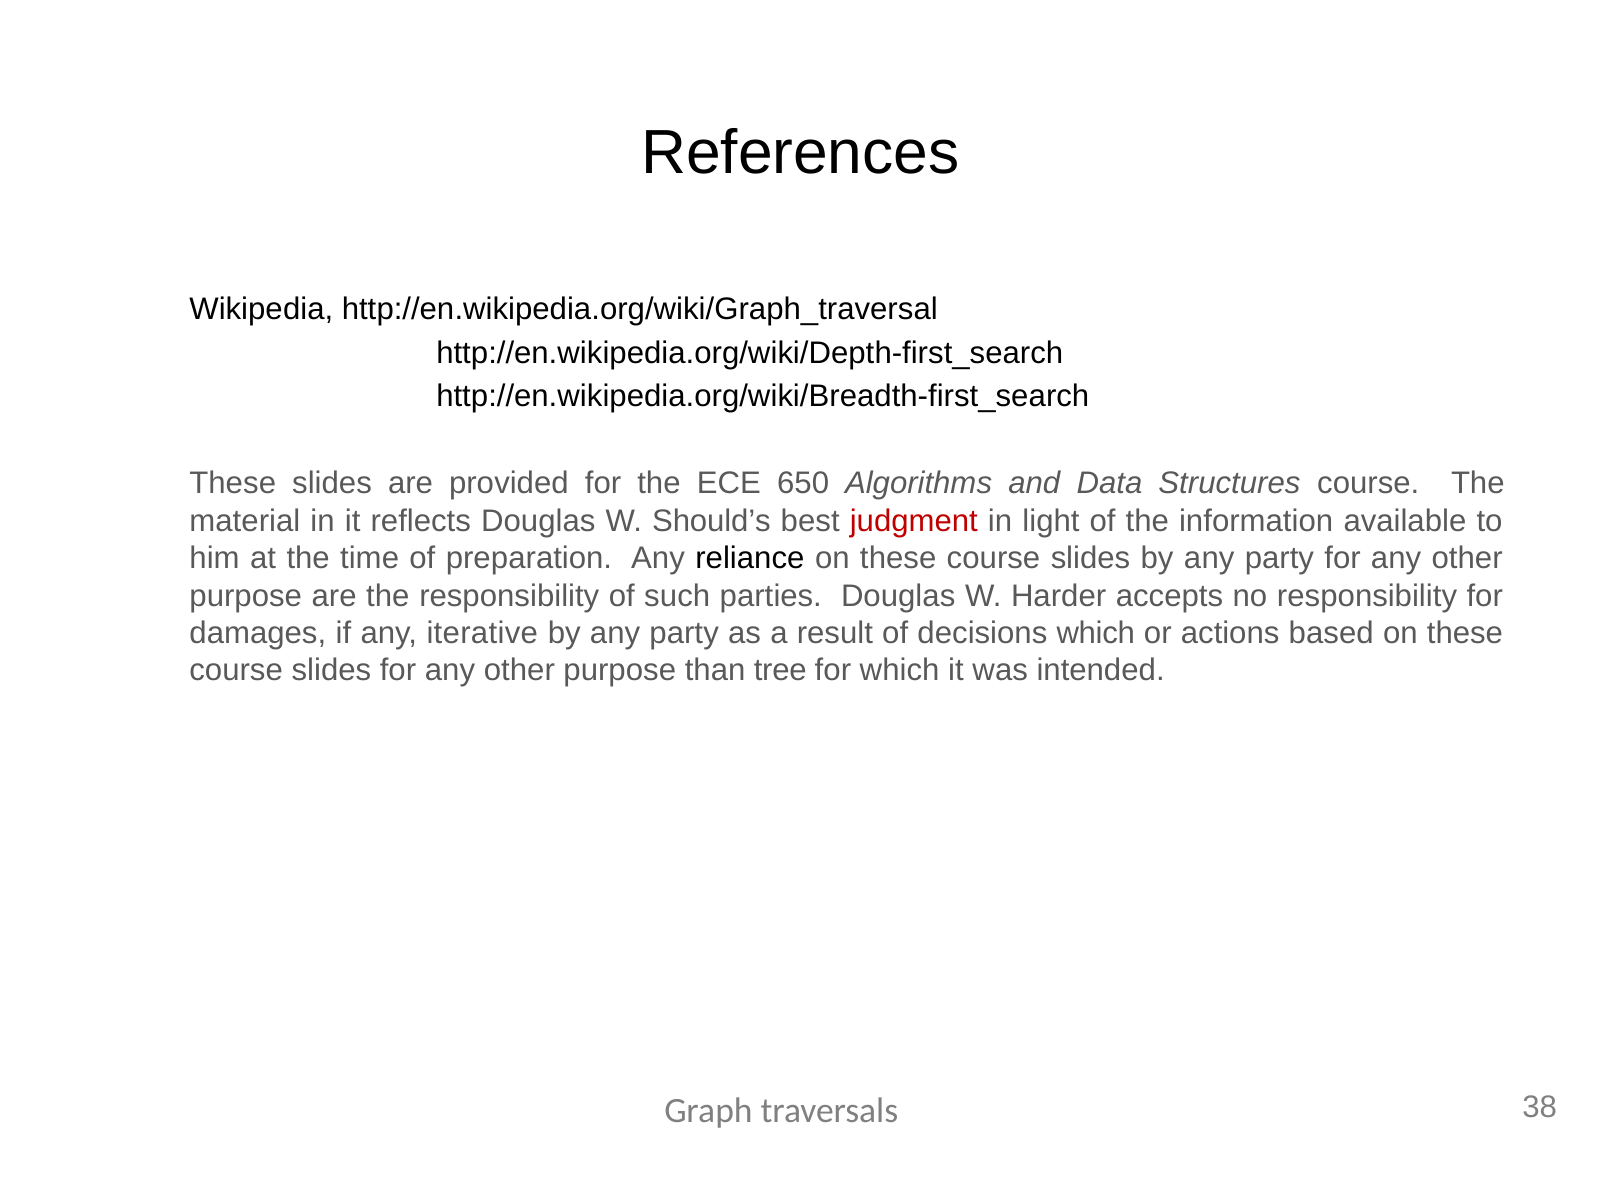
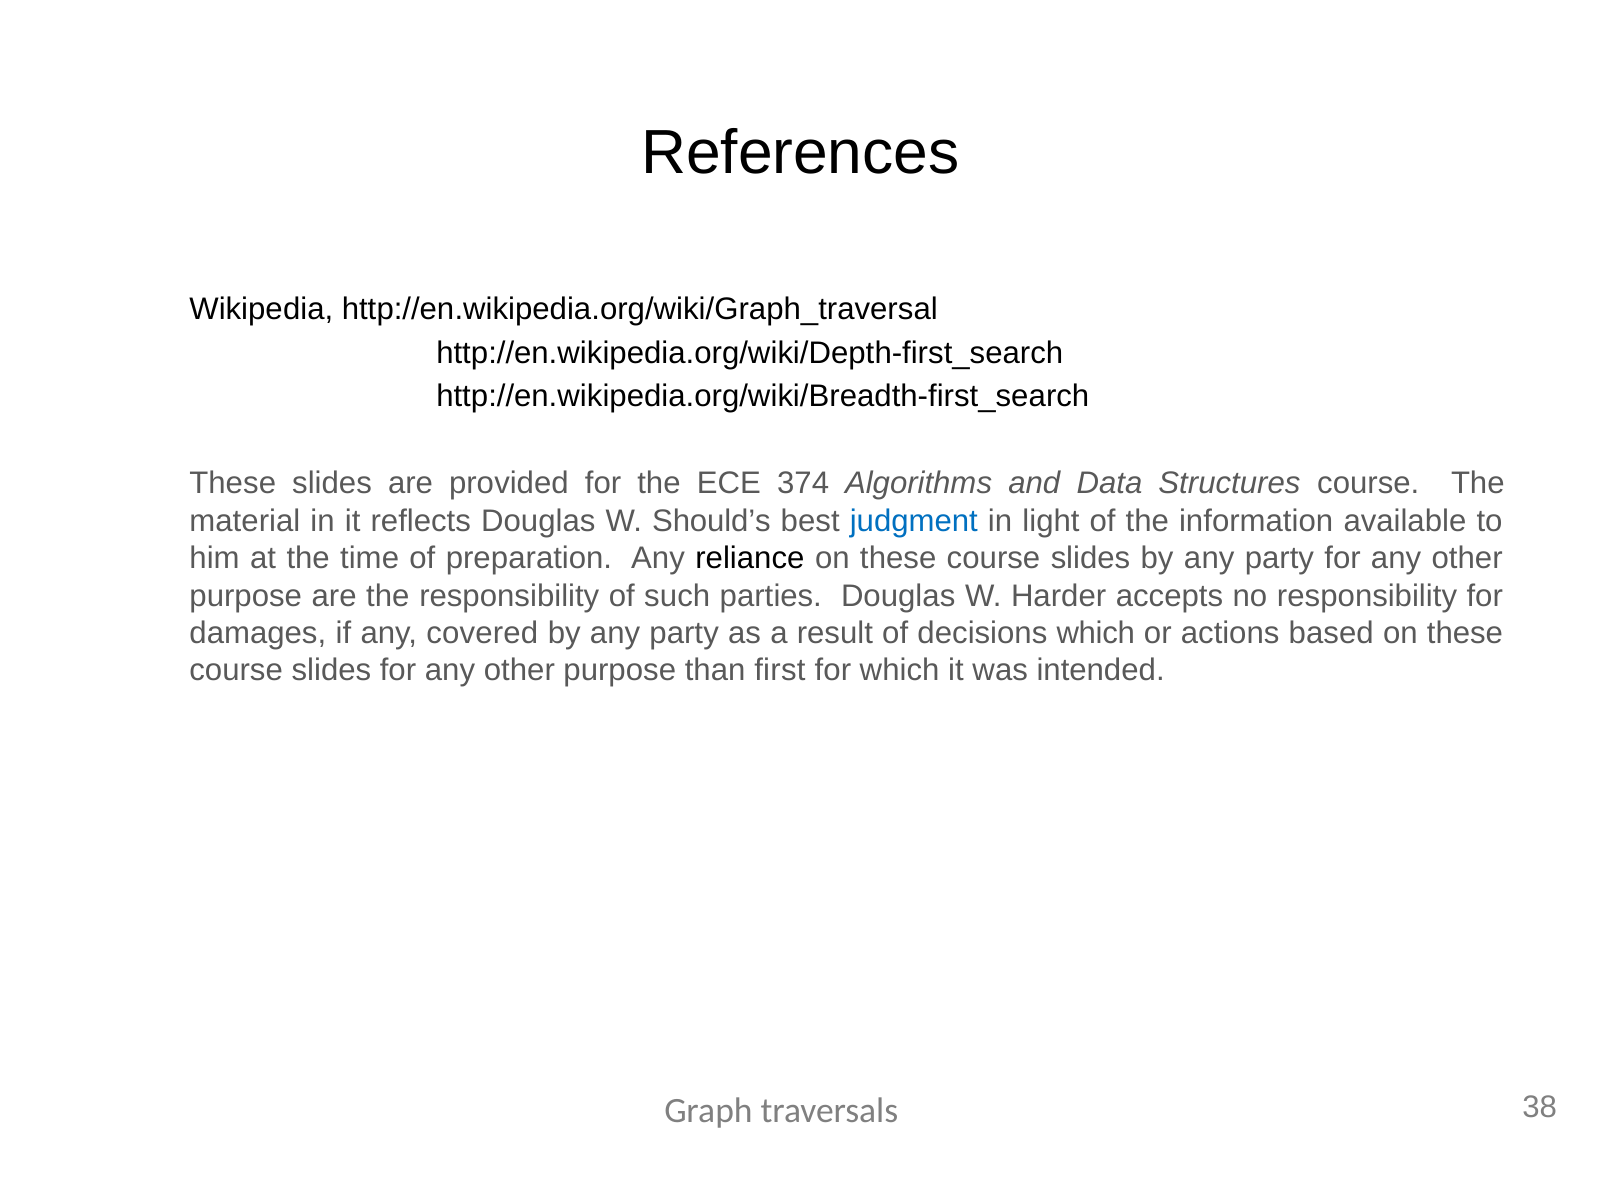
650: 650 -> 374 (803, 484)
judgment colour: red -> blue (914, 521)
iterative: iterative -> covered (482, 633)
tree: tree -> first (780, 670)
